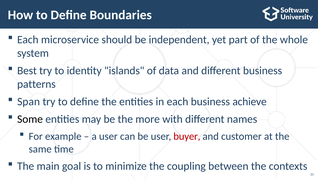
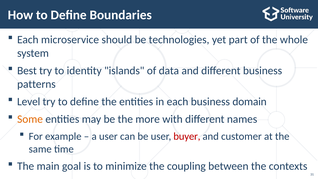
independent: independent -> technologies (179, 40)
Span: Span -> Level (29, 102)
achieve: achieve -> domain (250, 102)
Some colour: black -> orange (30, 119)
